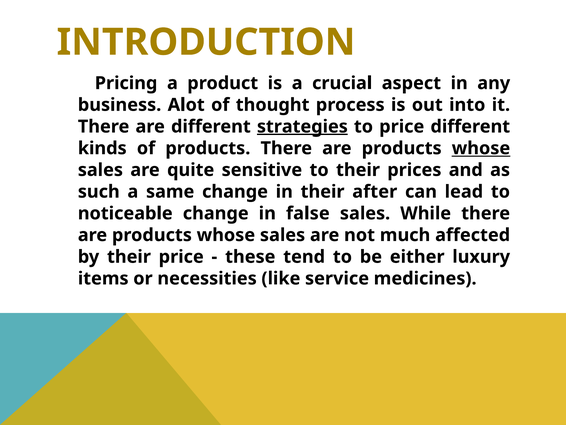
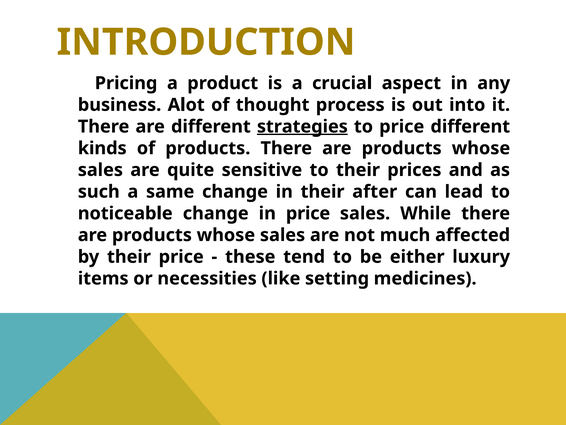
whose underline: present -> none (481, 148)
in false: false -> price (308, 213)
service: service -> setting (337, 278)
